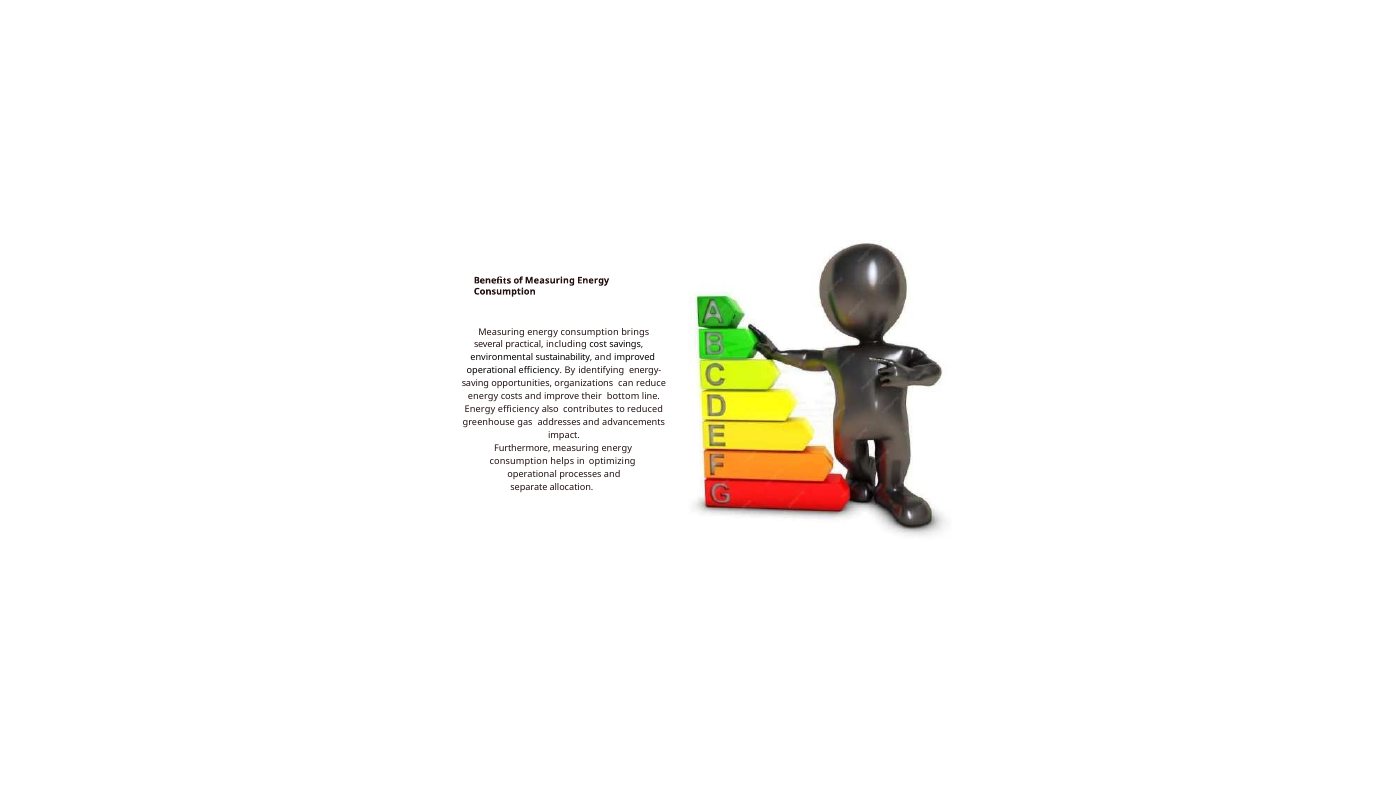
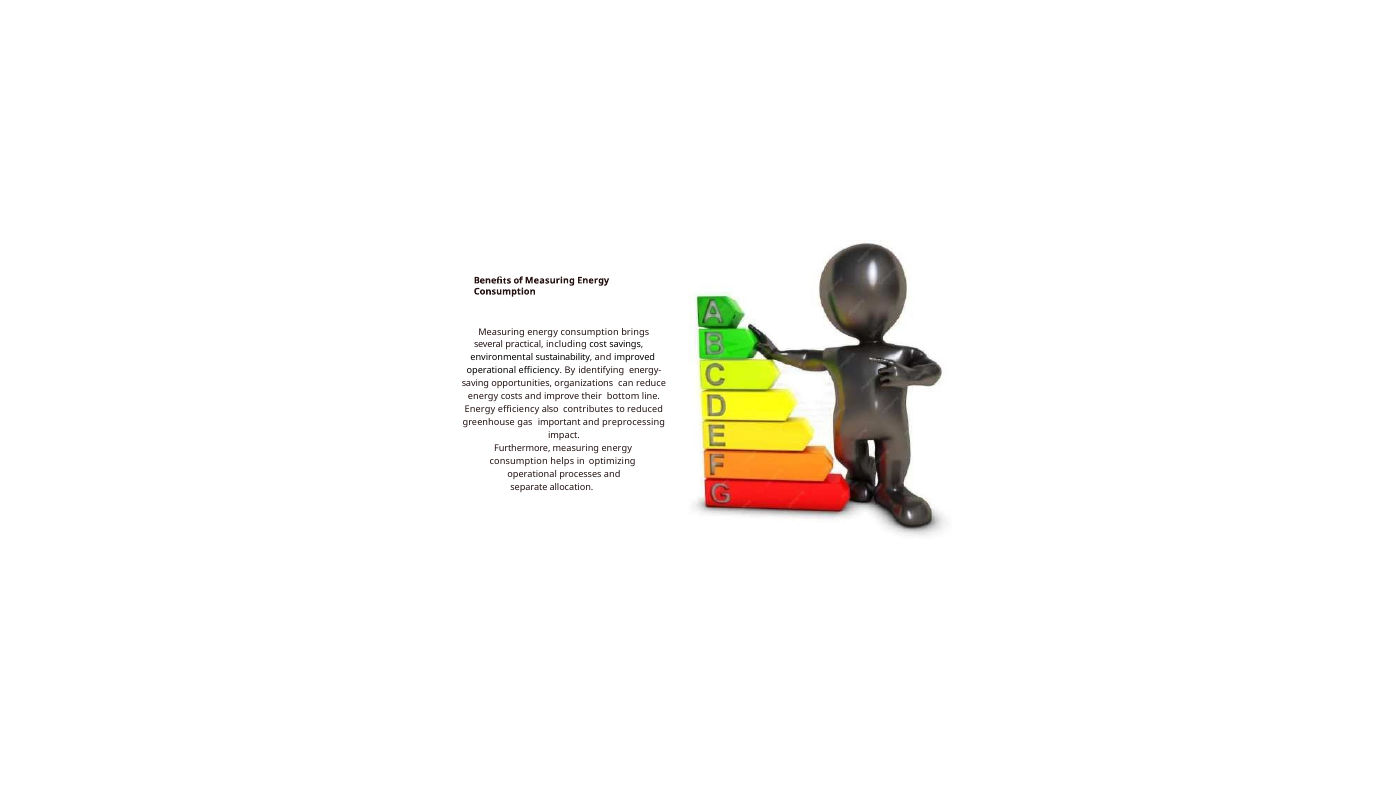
addresses: addresses -> important (559, 422)
advancements: advancements -> preprocessing (634, 422)
